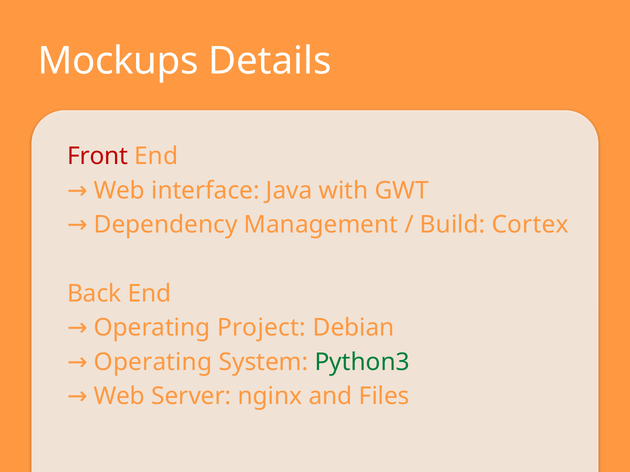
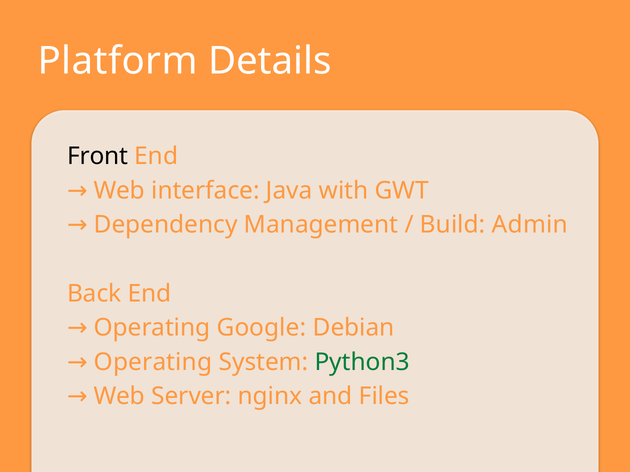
Mockups: Mockups -> Platform (118, 61)
Front colour: red -> black (98, 156)
Cortex: Cortex -> Admin (530, 225)
Project: Project -> Google (262, 328)
